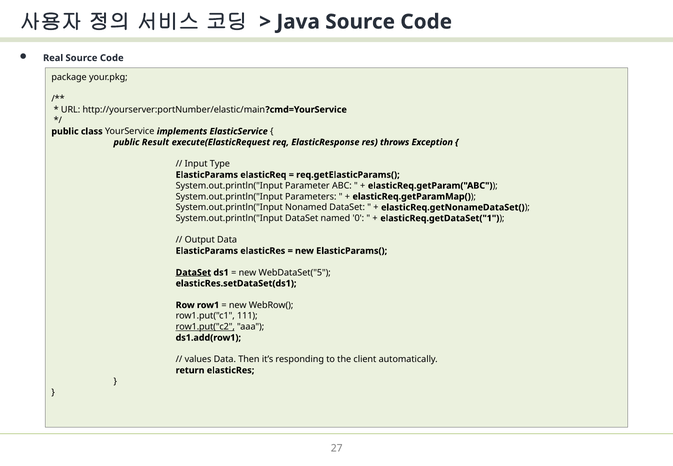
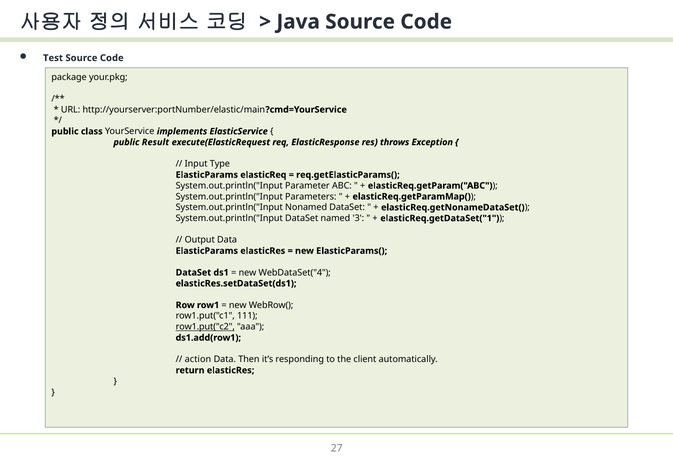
Real: Real -> Test (53, 58)
0: 0 -> 3 (358, 218)
DataSet underline: present -> none (193, 273)
WebDataSet("5: WebDataSet("5 -> WebDataSet("4 (295, 273)
values: values -> action (198, 359)
